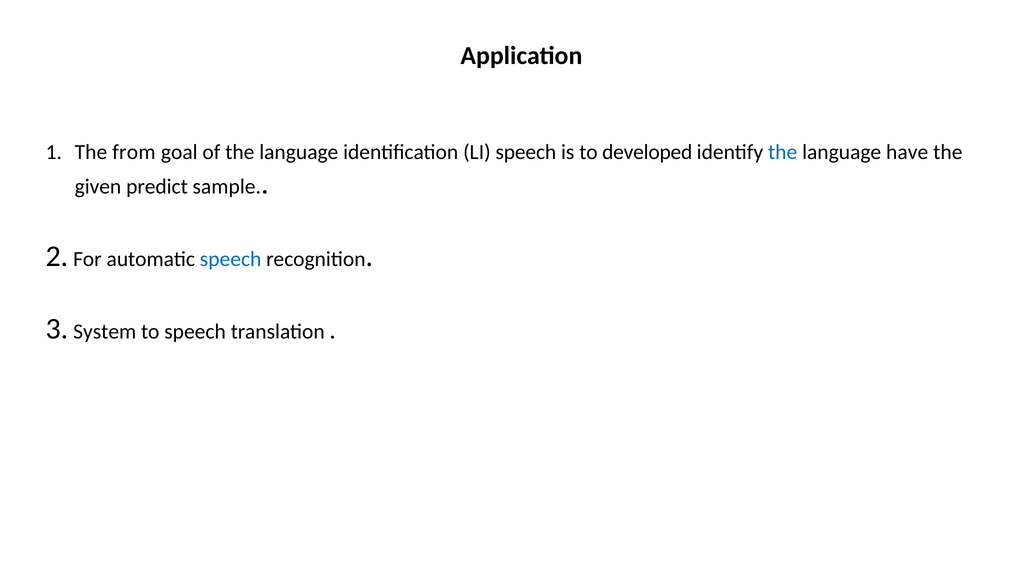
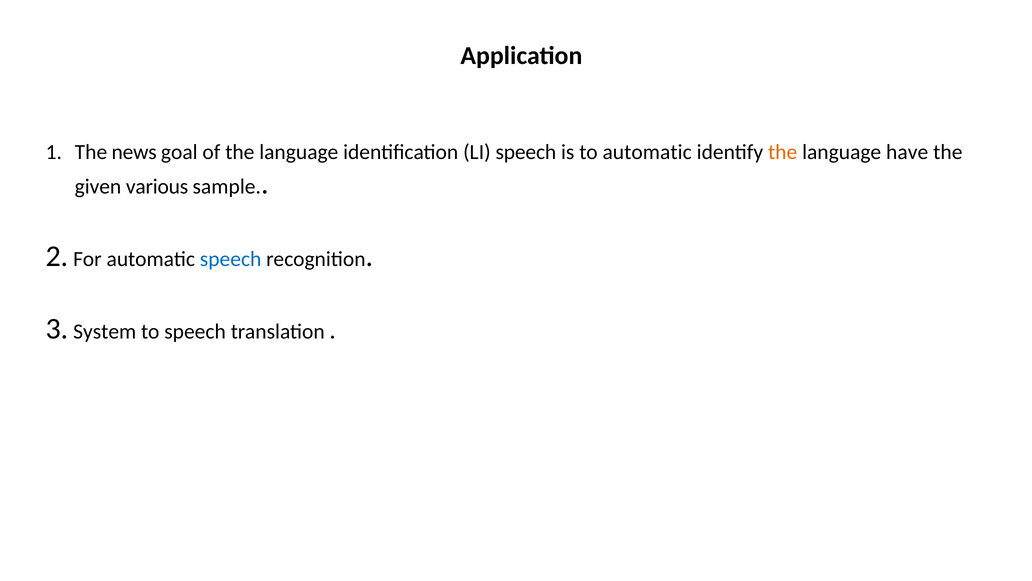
from: from -> news (134, 152)
to developed: developed -> automatic (647, 152)
the colour: blue -> orange (783, 152)
predict: predict -> various (157, 187)
